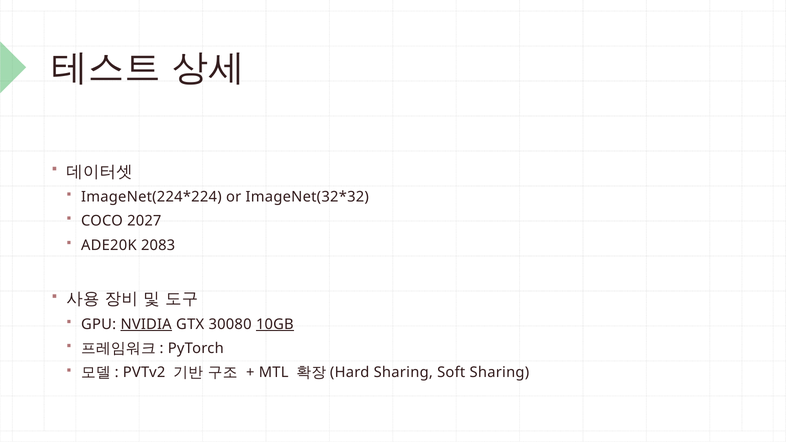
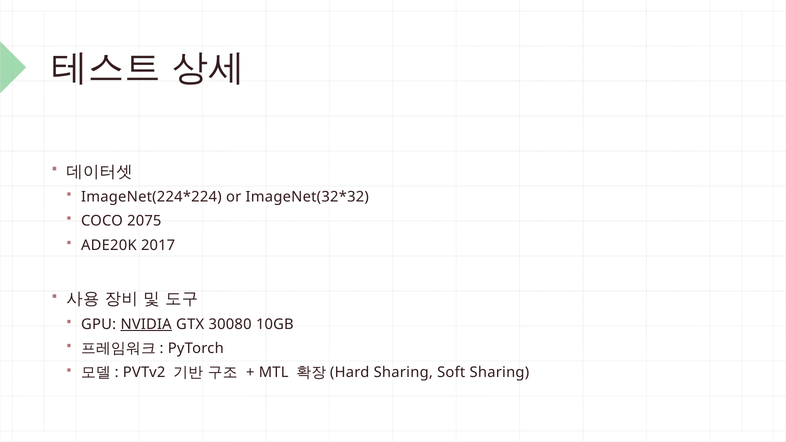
2027: 2027 -> 2075 (144, 221)
2083: 2083 -> 2017 (158, 245)
10GB underline: present -> none (275, 324)
